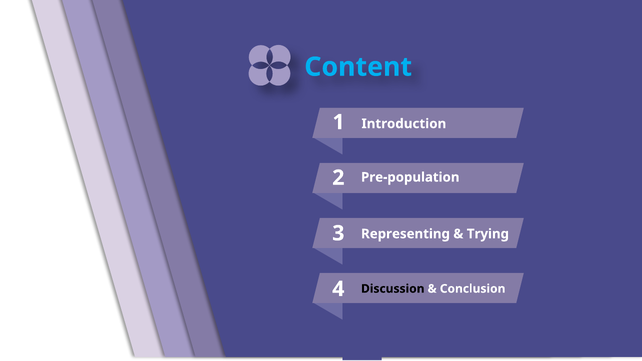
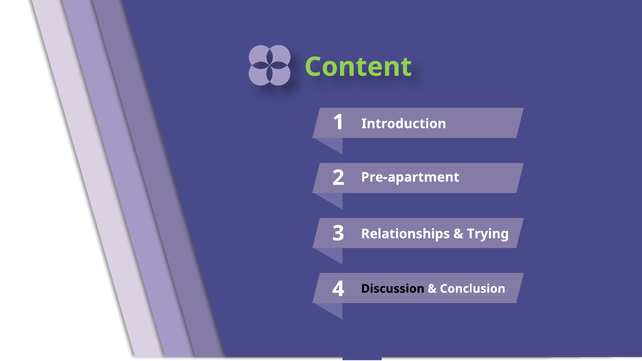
Content colour: light blue -> light green (358, 67)
Pre-population: Pre-population -> Pre-apartment (410, 177)
Representing: Representing -> Relationships (405, 234)
